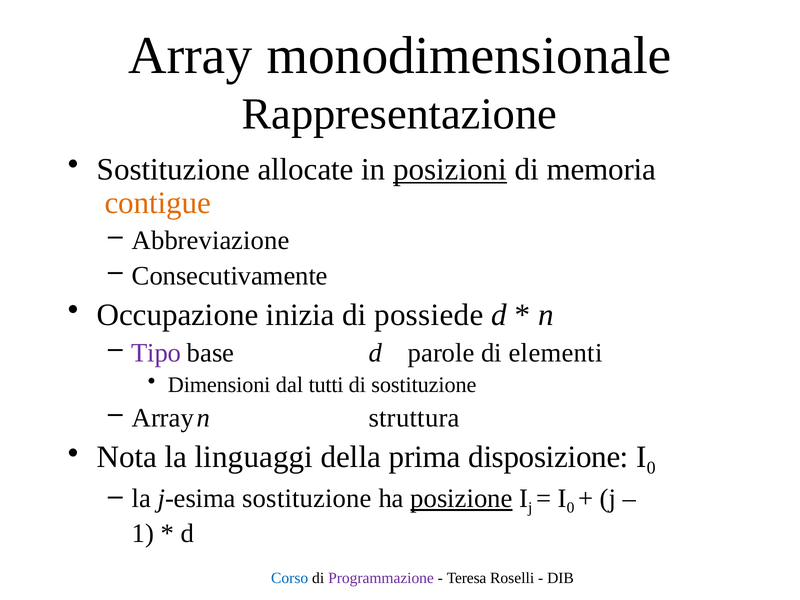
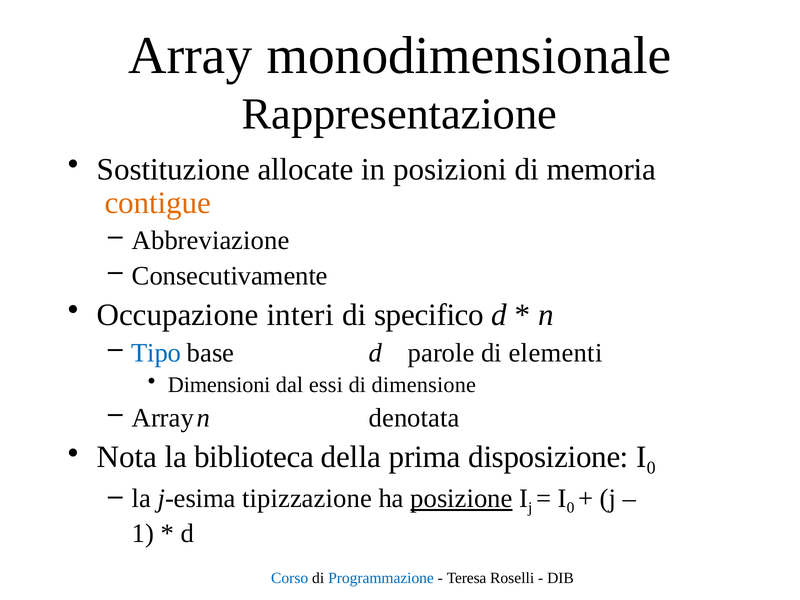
posizioni underline: present -> none (450, 169)
inizia: inizia -> interi (300, 315)
possiede: possiede -> specifico (429, 315)
Tipo colour: purple -> blue (156, 353)
tutti: tutti -> essi (326, 385)
di sostituzione: sostituzione -> dimensione (424, 385)
struttura: struttura -> denotata (414, 418)
linguaggi: linguaggi -> biblioteca (254, 457)
j-esima sostituzione: sostituzione -> tipizzazione (307, 499)
Programmazione colour: purple -> blue (381, 578)
